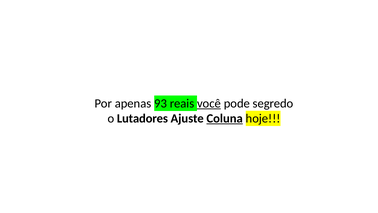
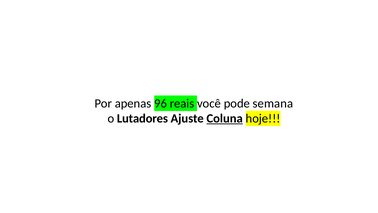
93: 93 -> 96 (161, 103)
você underline: present -> none (209, 103)
segredo: segredo -> semana (273, 103)
